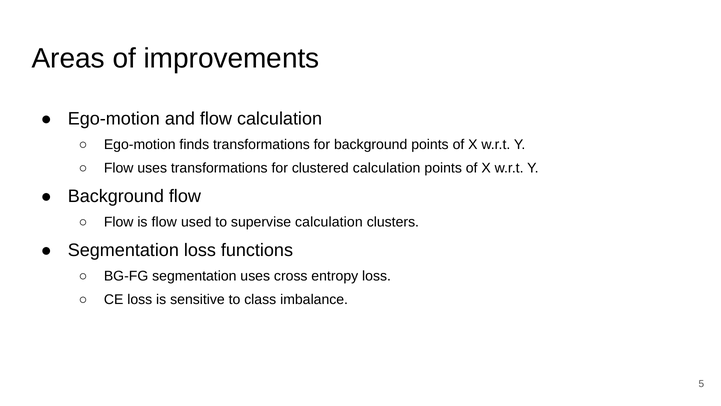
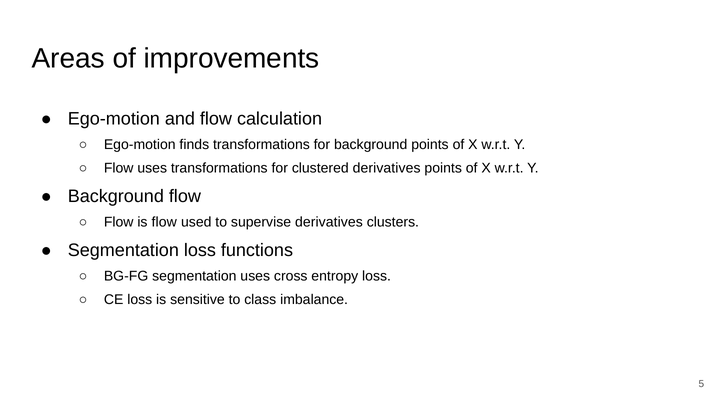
clustered calculation: calculation -> derivatives (387, 168)
supervise calculation: calculation -> derivatives (329, 222)
